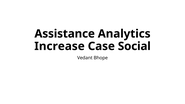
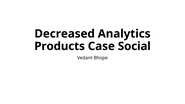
Assistance: Assistance -> Decreased (65, 34)
Increase: Increase -> Products (60, 46)
